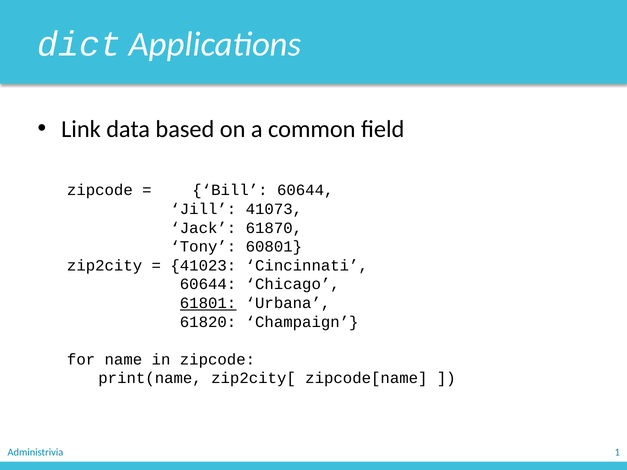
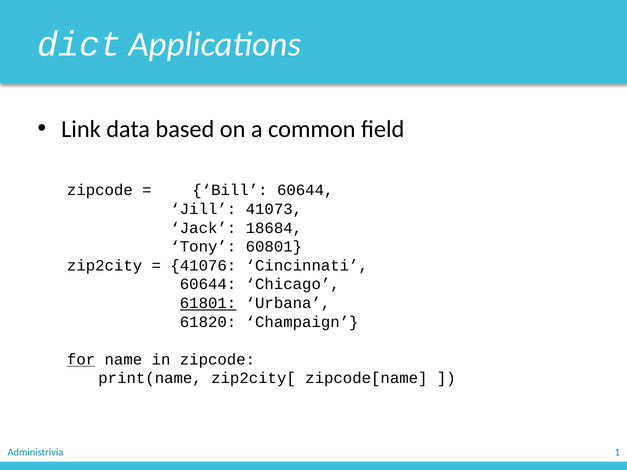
61870: 61870 -> 18684 (274, 228)
41023: 41023 -> 41076 (203, 266)
for underline: none -> present (81, 360)
